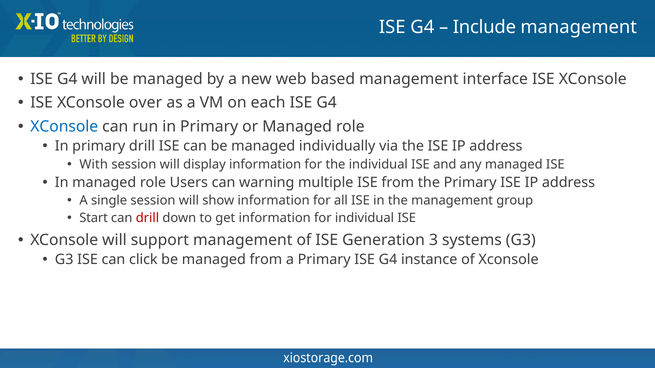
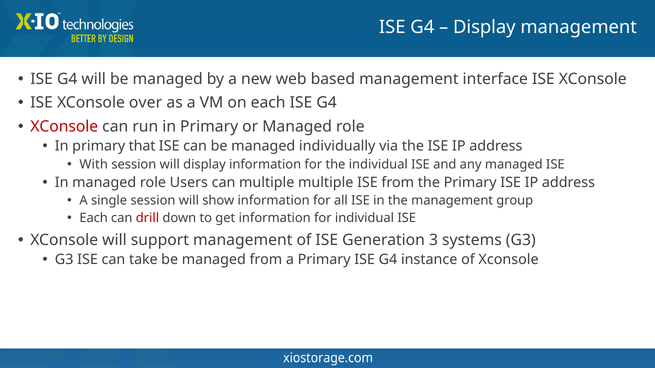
Include: Include -> Display (484, 27)
XConsole colour: blue -> red (64, 127)
primary drill: drill -> that (142, 146)
can warning: warning -> multiple (267, 183)
Start: Start -> Each (94, 218)
click: click -> take (143, 260)
